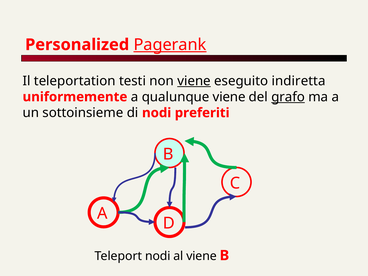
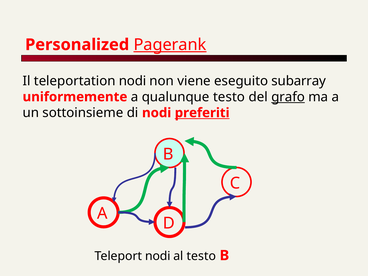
teleportation testi: testi -> nodi (133, 81)
viene underline: present -> none (194, 81)
indiretta: indiretta -> subarray (299, 81)
qualunque viene: viene -> testo (229, 97)
preferiti underline: none -> present (202, 113)
al viene: viene -> testo (201, 256)
